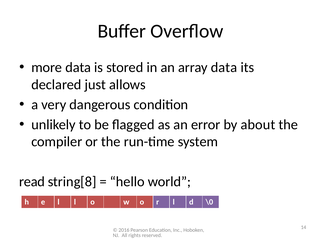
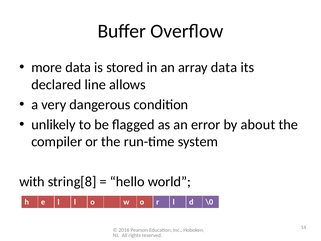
just: just -> line (95, 84)
read: read -> with (32, 182)
